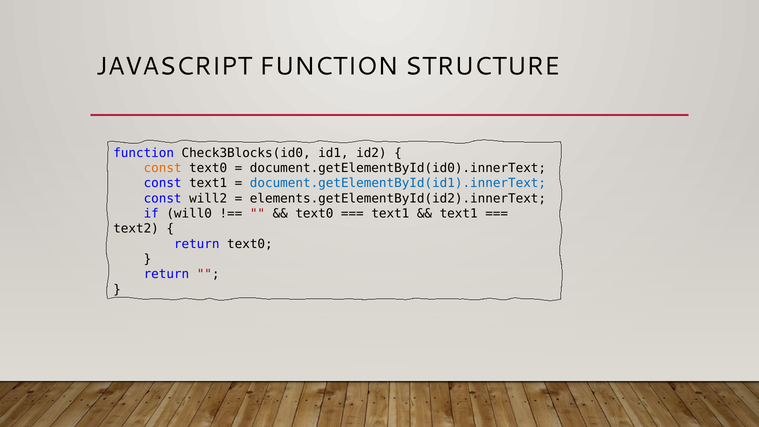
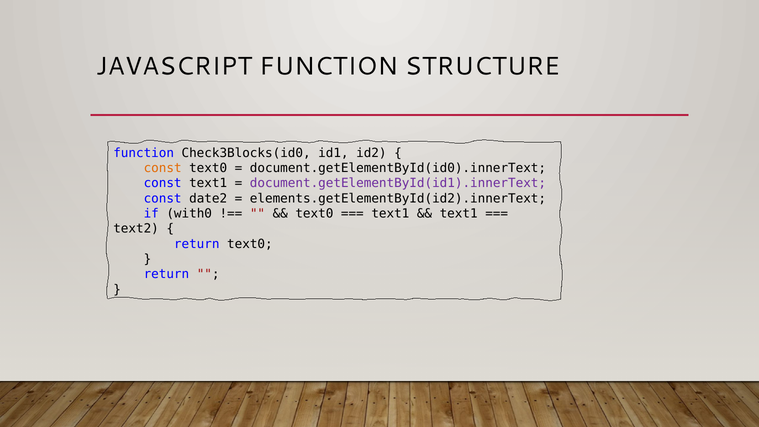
document.getElementById(id1).innerText colour: blue -> purple (398, 183)
will2: will2 -> date2 (208, 198)
will0: will0 -> with0 (189, 214)
